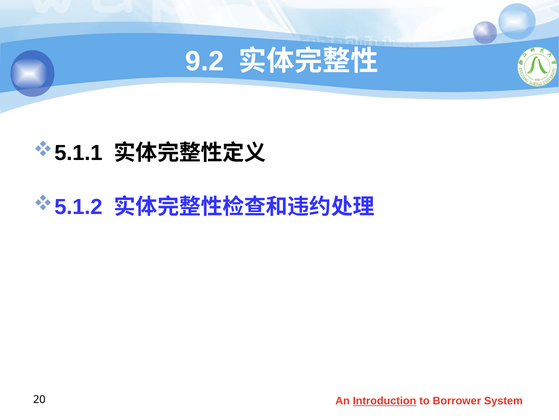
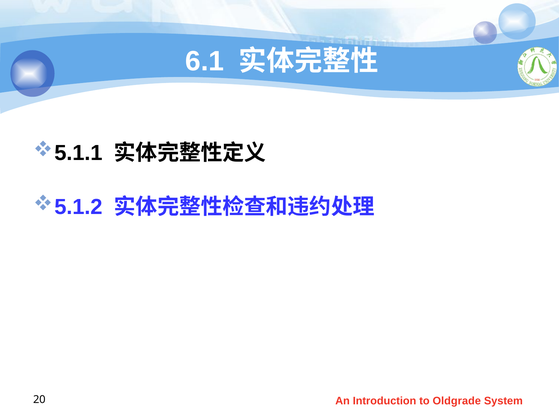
9.2: 9.2 -> 6.1 (205, 61)
Introduction underline: present -> none (385, 400)
Borrower: Borrower -> Oldgrade (457, 400)
